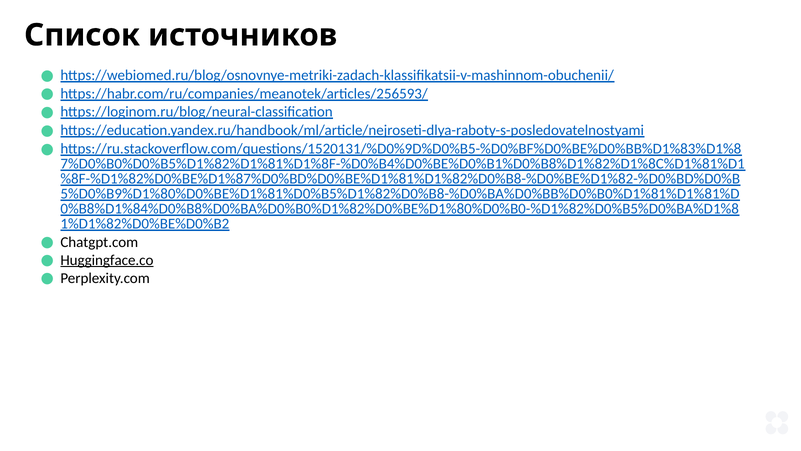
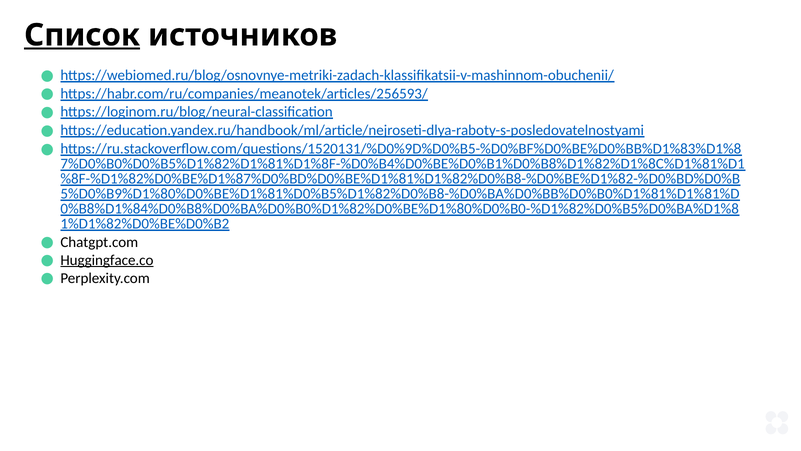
Список underline: none -> present (82, 35)
